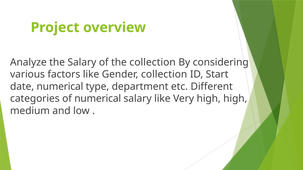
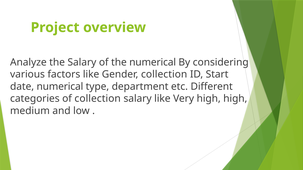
the collection: collection -> numerical (153, 62)
of numerical: numerical -> collection (98, 99)
